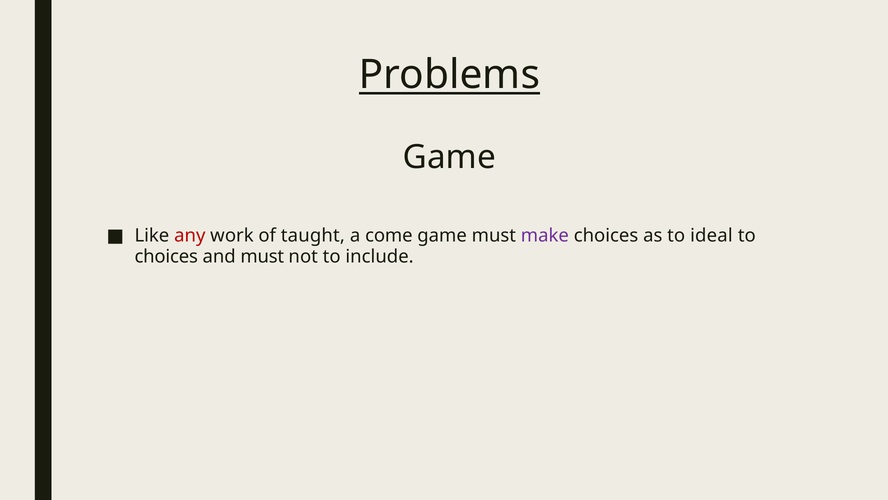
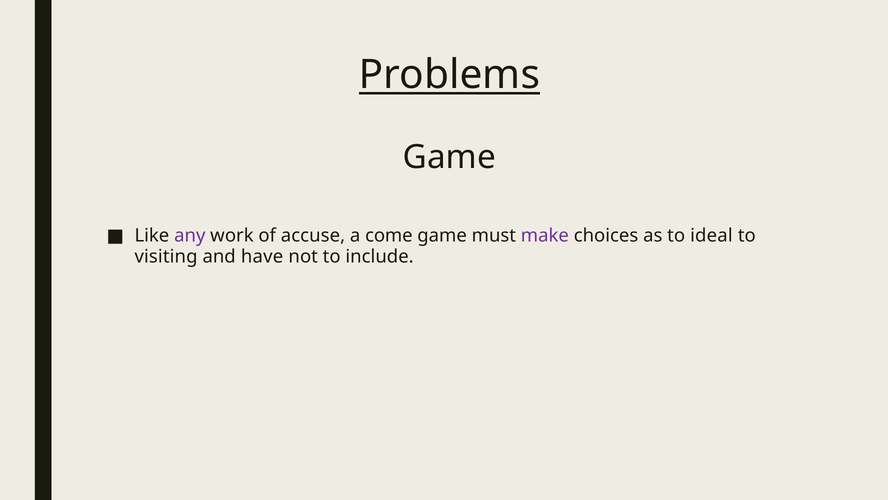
any colour: red -> purple (190, 235)
taught: taught -> accuse (313, 235)
choices: choices -> visiting (166, 256)
and must: must -> have (262, 256)
